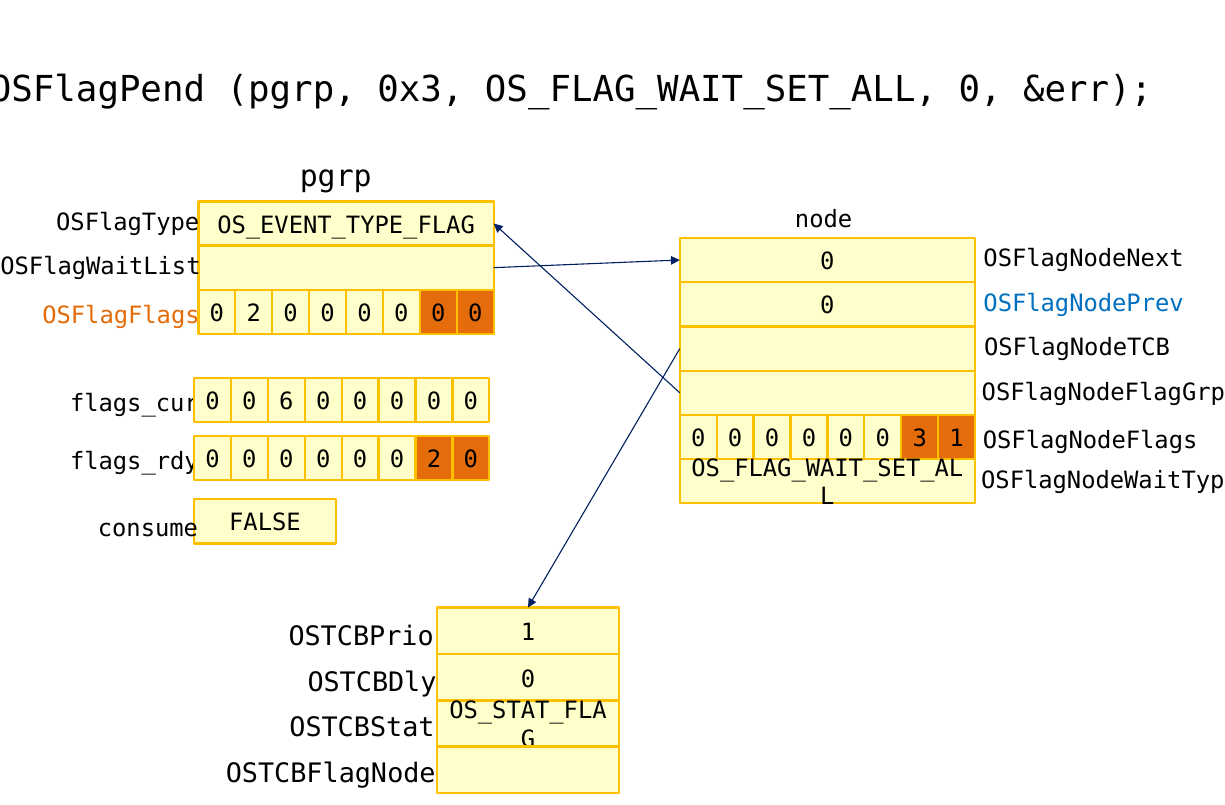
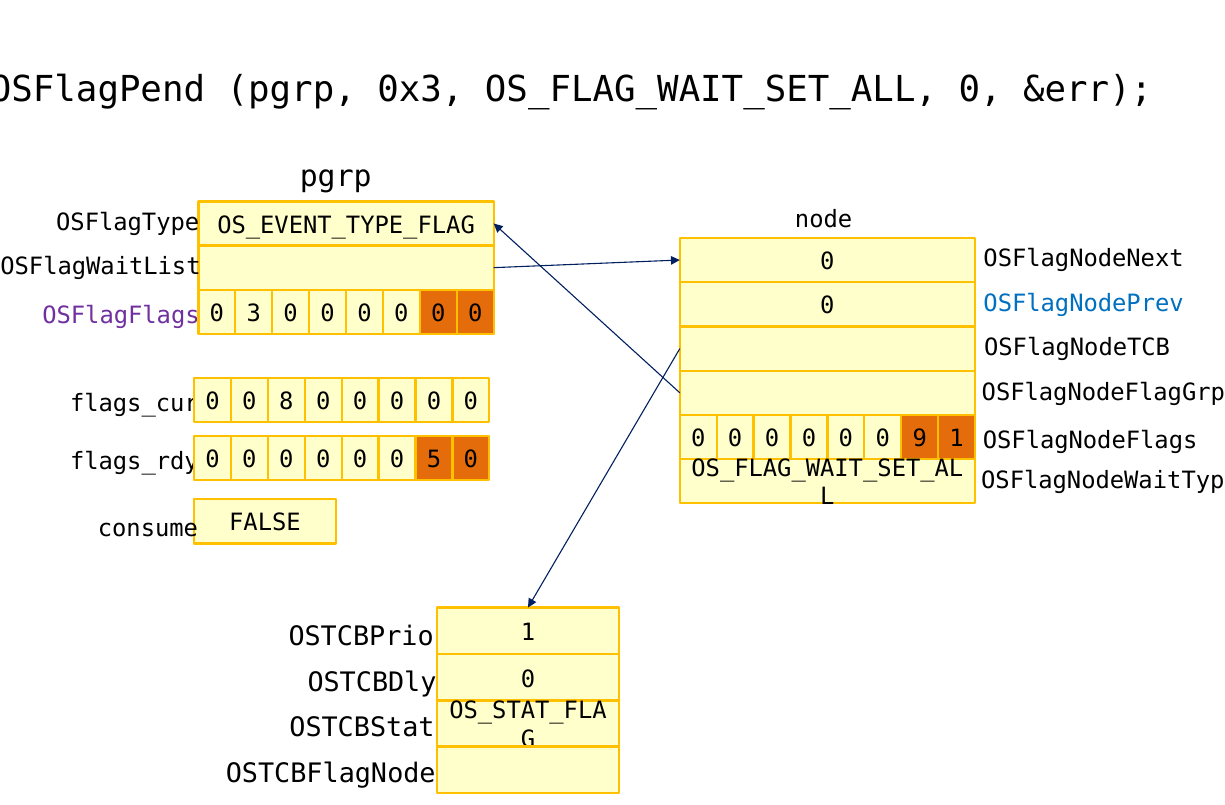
OSFlagFlags colour: orange -> purple (121, 315)
2: 2 -> 3 (254, 313)
6: 6 -> 8 (286, 402)
3: 3 -> 9 (920, 438)
0 0 2: 2 -> 5 (434, 459)
